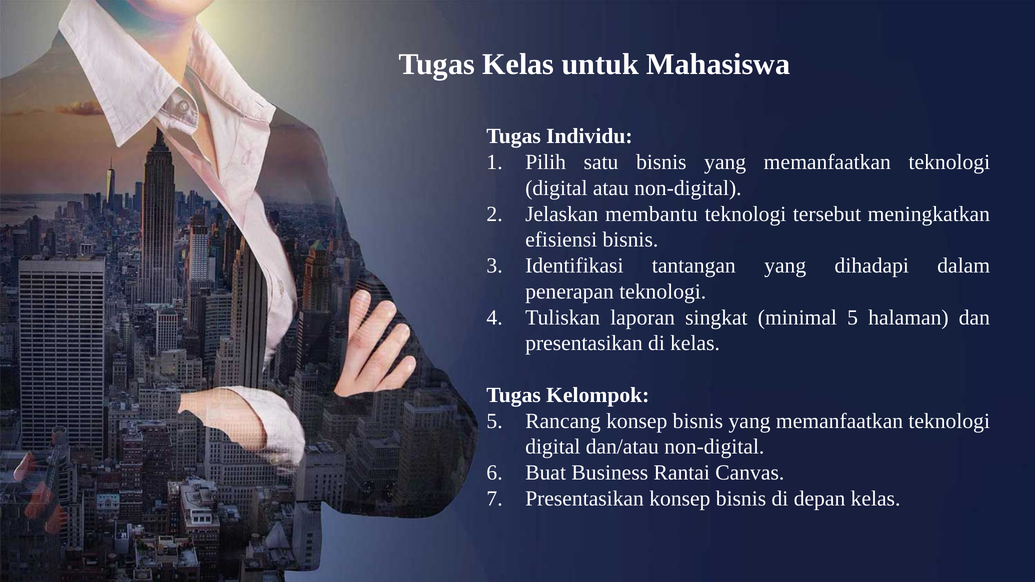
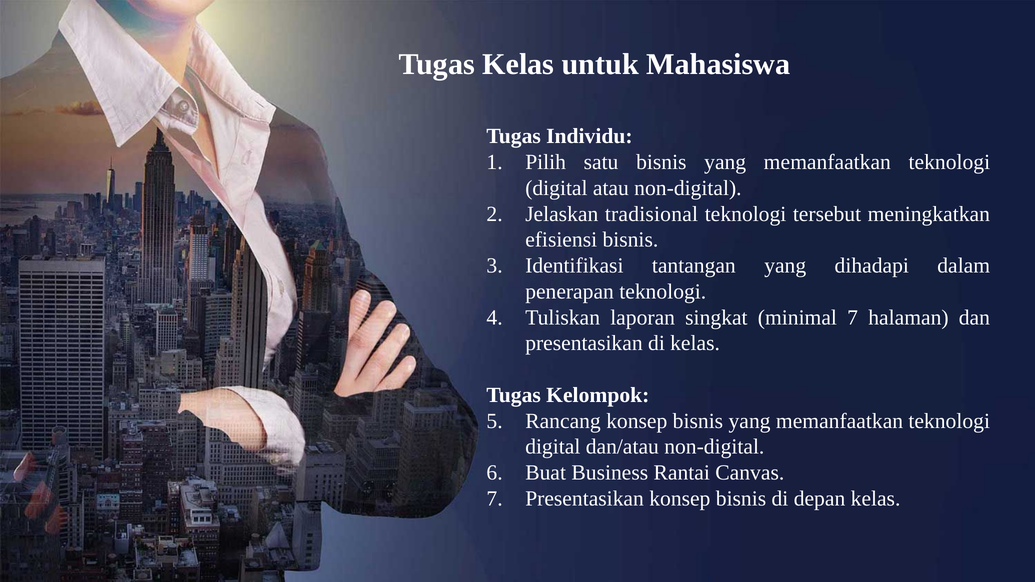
membantu: membantu -> tradisional (651, 214)
minimal 5: 5 -> 7 (853, 317)
